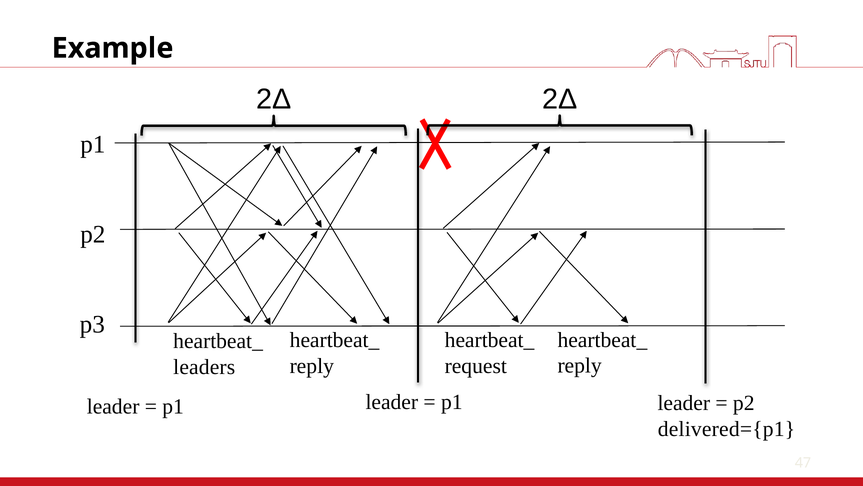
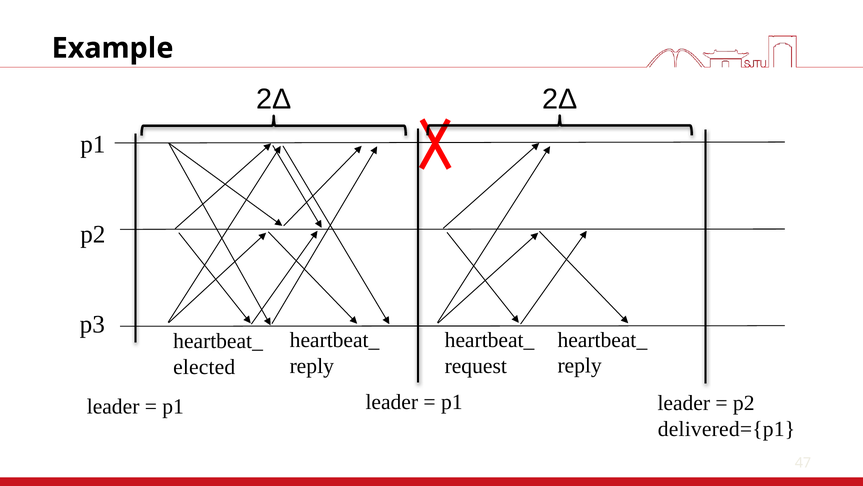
leaders: leaders -> elected (204, 367)
